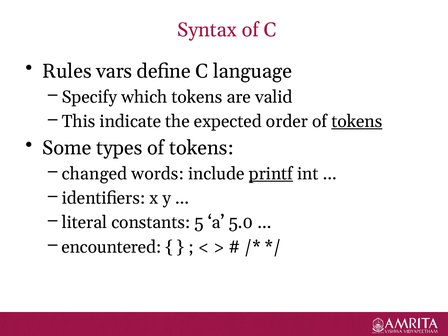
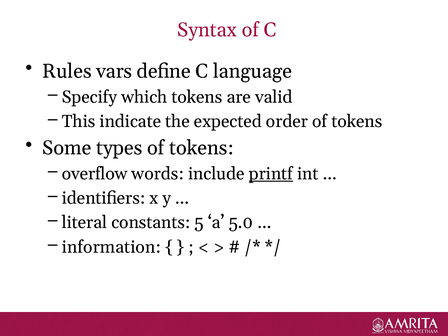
tokens underline: present -> none (357, 121)
changed: changed -> overflow (95, 174)
encountered: encountered -> information (111, 247)
